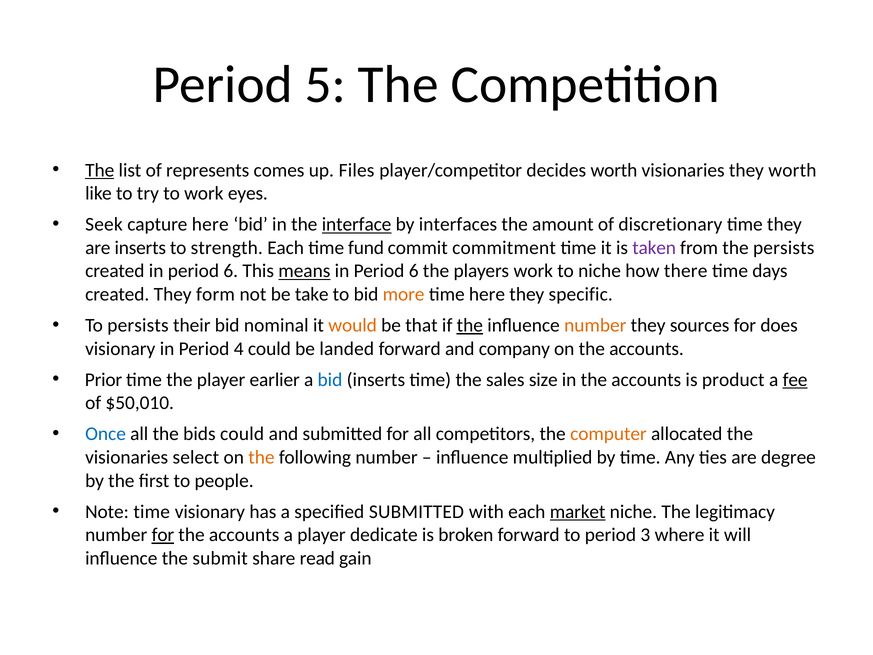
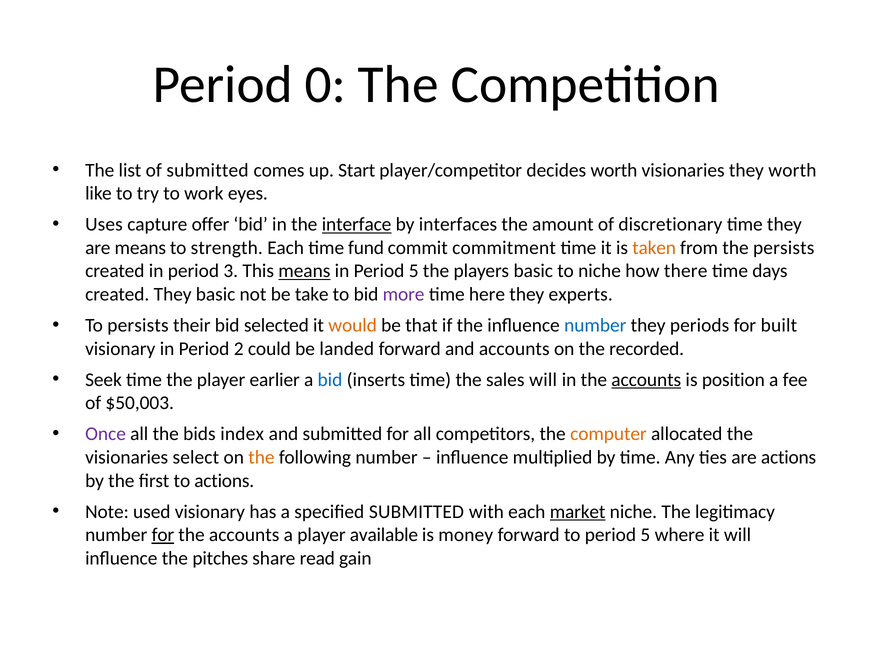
5: 5 -> 0 (325, 85)
The underline: present -> none (100, 170)
of represents: represents -> submitted (208, 170)
Files: Files -> Start (357, 170)
Seek: Seek -> Uses (104, 224)
capture here: here -> offer (210, 224)
are inserts: inserts -> means (140, 248)
taken colour: purple -> orange (654, 248)
created in period 6: 6 -> 3 (231, 271)
6: 6 -> 5 (414, 271)
players work: work -> basic (533, 271)
They form: form -> basic (216, 294)
more colour: orange -> purple (404, 294)
specific: specific -> experts (581, 294)
nominal: nominal -> selected (276, 325)
the underline: present -> none (470, 325)
number colour: orange -> blue (595, 325)
sources: sources -> periods (700, 325)
does: does -> built (779, 325)
4: 4 -> 2 (239, 349)
and company: company -> accounts (514, 349)
on the accounts: accounts -> recorded (647, 349)
Prior: Prior -> Seek (103, 380)
sales size: size -> will (543, 380)
accounts underline: none -> present (646, 380)
product: product -> position (733, 380)
fee underline: present -> none (795, 380)
$50,010: $50,010 -> $50,003 (140, 403)
Once colour: blue -> purple (106, 434)
bids could: could -> index (242, 434)
are degree: degree -> actions (789, 457)
to people: people -> actions (224, 480)
Note time: time -> used (152, 511)
dedicate: dedicate -> available (384, 535)
broken: broken -> money (466, 535)
to period 3: 3 -> 5 (645, 535)
submit: submit -> pitches (220, 558)
